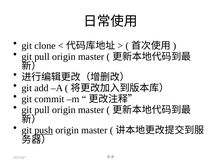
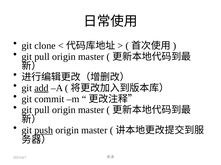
add underline: none -> present (41, 88)
